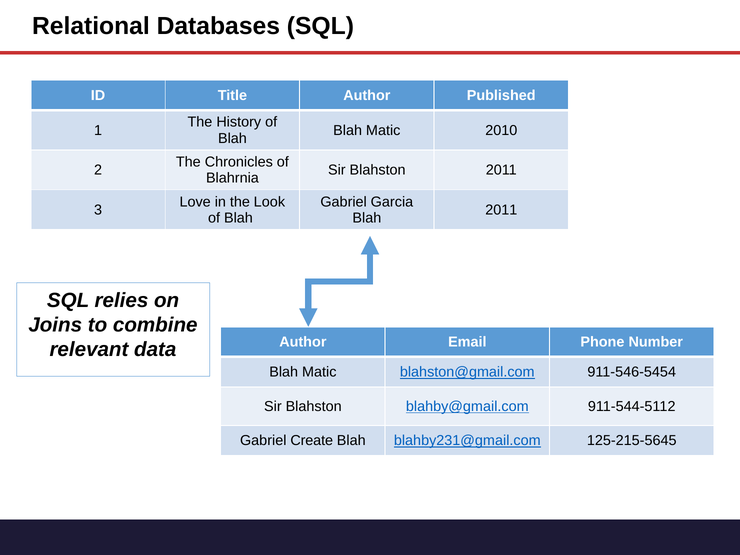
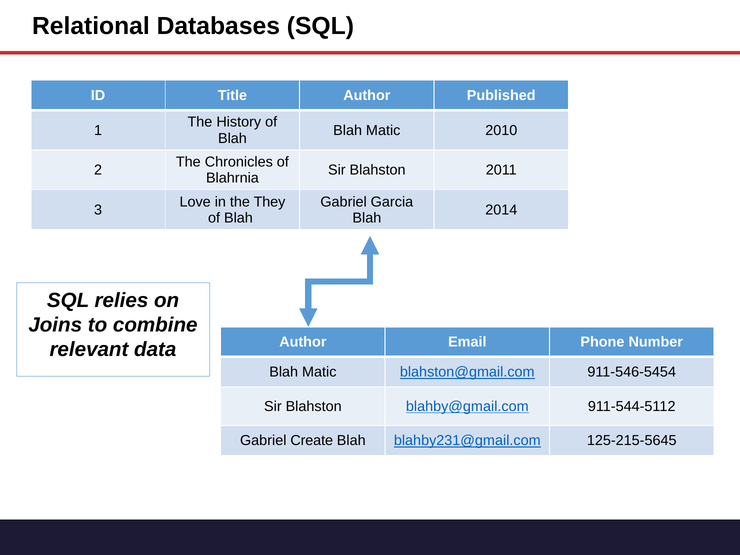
Look: Look -> They (269, 202)
2011: 2011 -> 2014 (501, 210)
